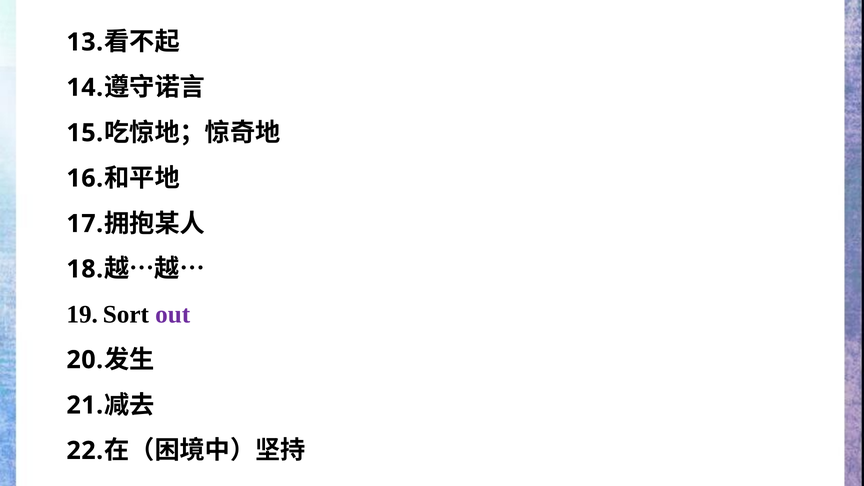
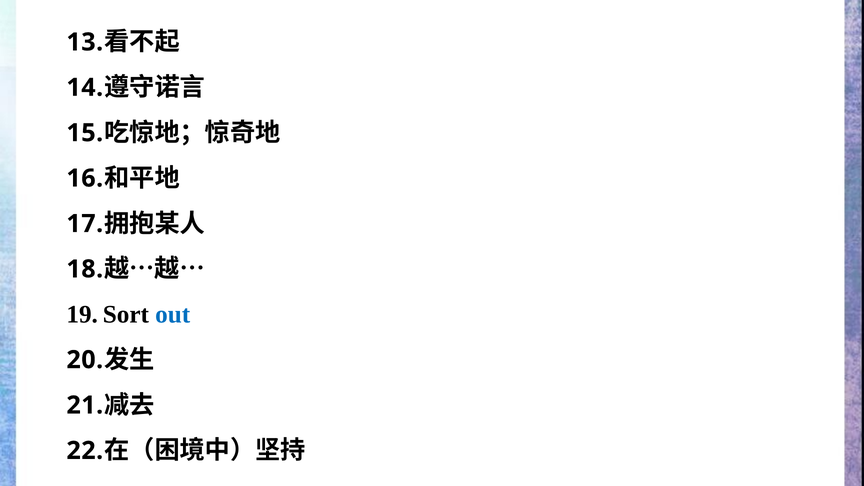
out colour: purple -> blue (173, 314)
